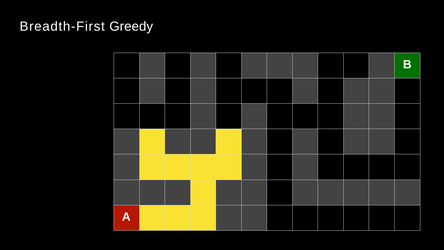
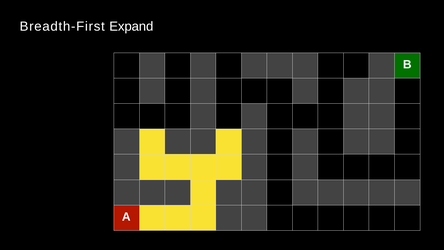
Greedy: Greedy -> Expand (131, 26)
